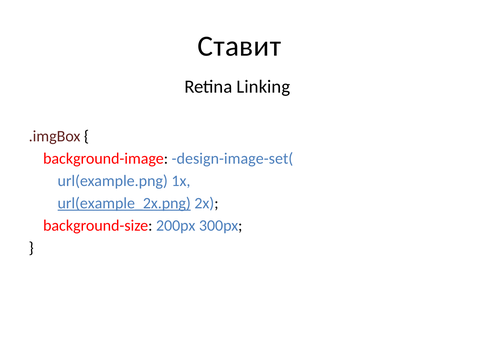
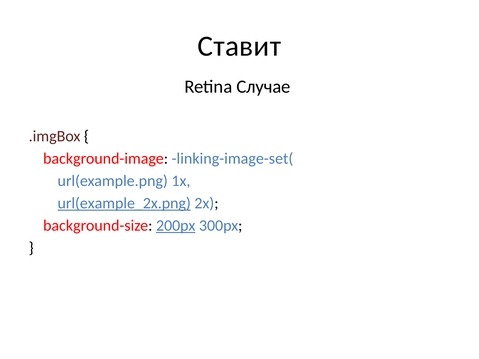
Linking: Linking -> Случае (263, 87)
design-image-set(: design-image-set( -> linking-image-set( (232, 159)
200px underline: none -> present (176, 226)
